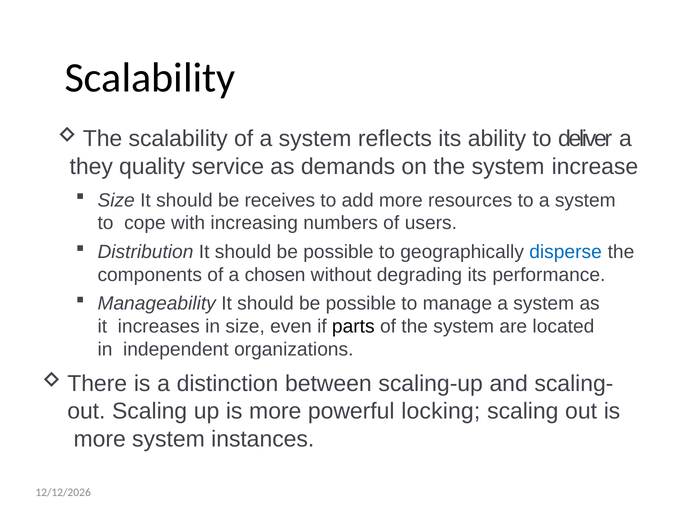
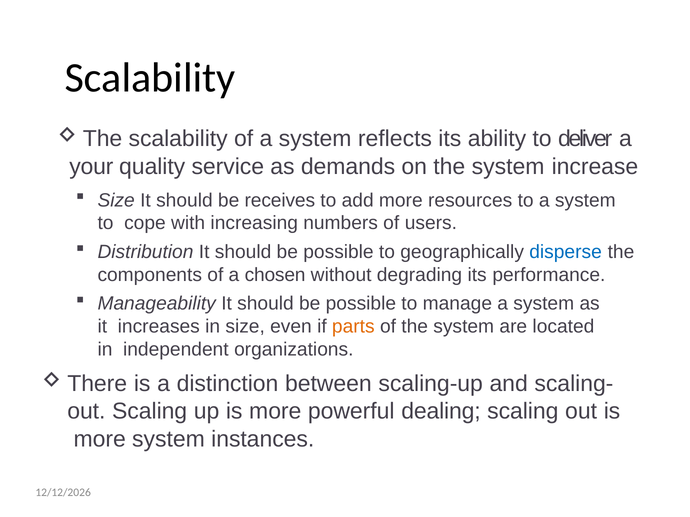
they: they -> your (91, 167)
parts colour: black -> orange (353, 327)
locking: locking -> dealing (441, 412)
